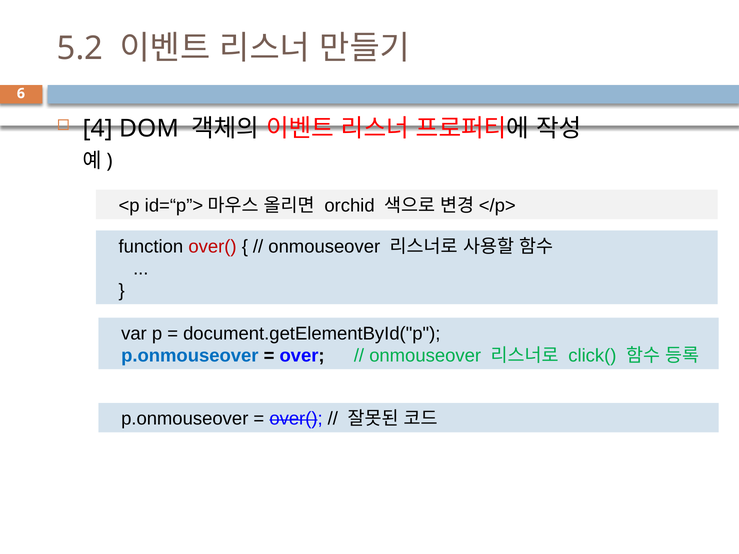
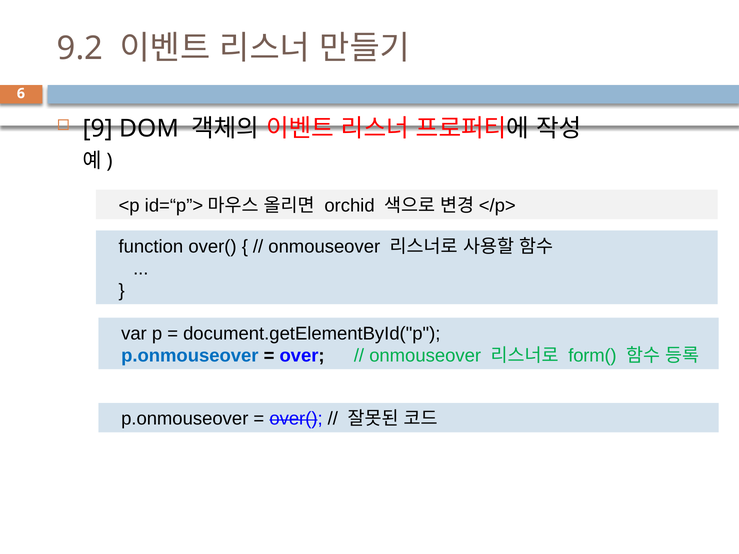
5.2: 5.2 -> 9.2 (80, 48)
4: 4 -> 9 (98, 128)
over( colour: red -> black (213, 247)
click(: click( -> form( (592, 356)
